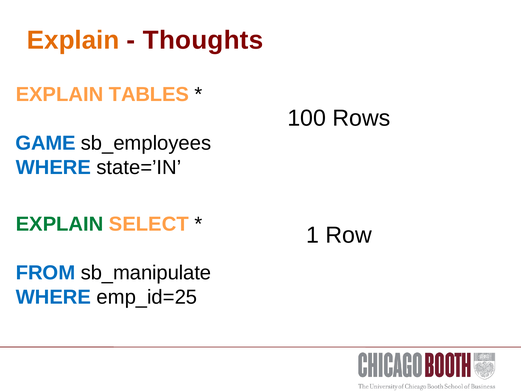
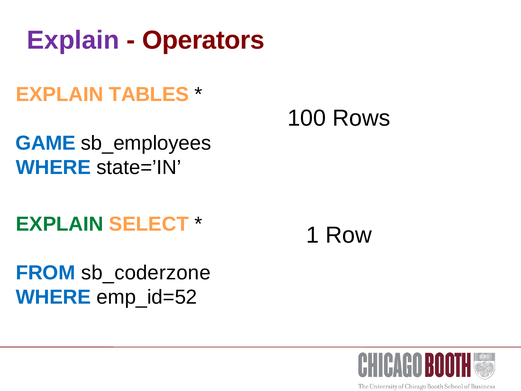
Explain colour: orange -> purple (73, 40)
Thoughts: Thoughts -> Operators (203, 40)
sb_manipulate: sb_manipulate -> sb_coderzone (146, 273)
emp_id=25: emp_id=25 -> emp_id=52 (147, 297)
